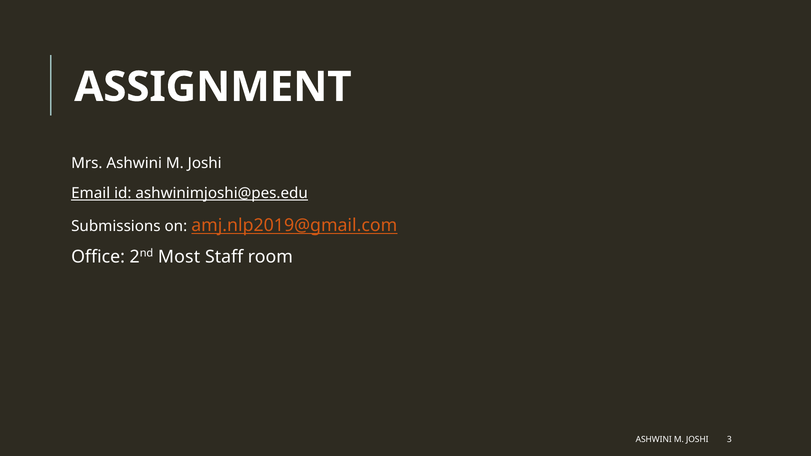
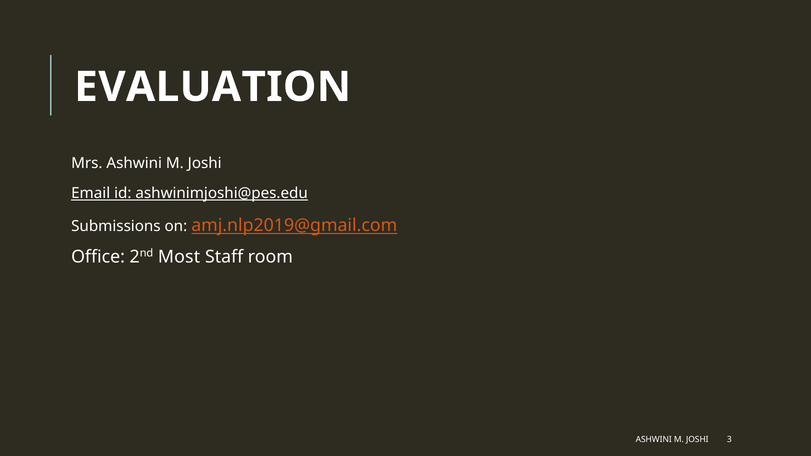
ASSIGNMENT: ASSIGNMENT -> EVALUATION (213, 87)
